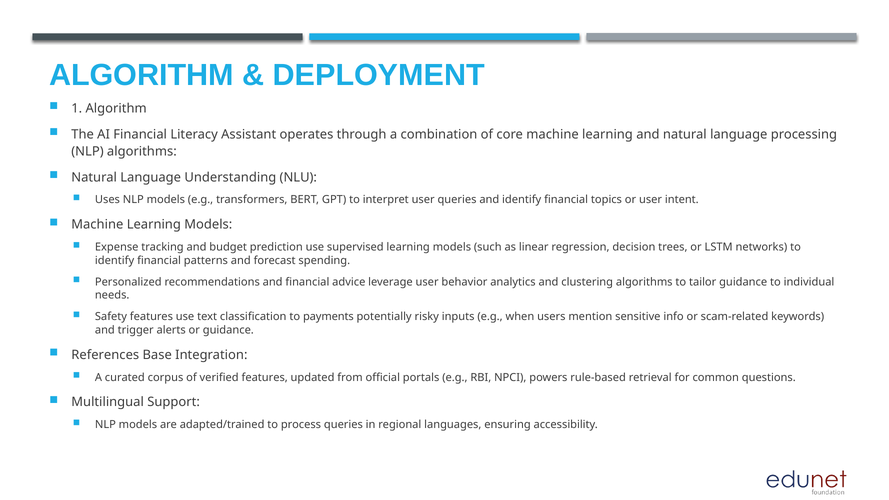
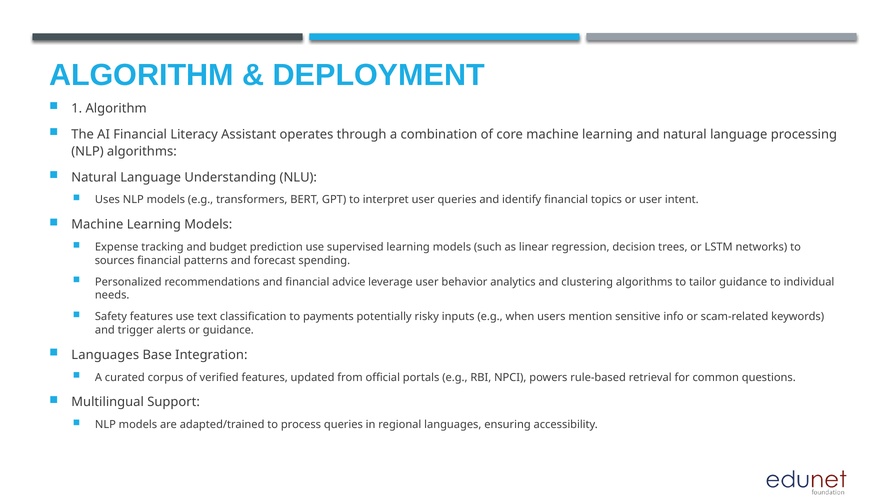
identify: identify -> sources (115, 260)
References: References -> Languages (105, 355)
